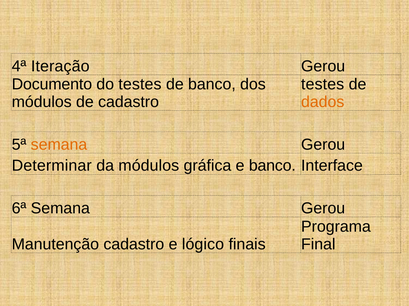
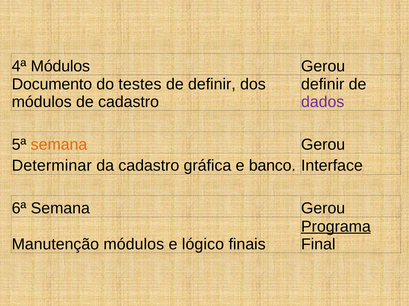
4ª Iteração: Iteração -> Módulos (60, 66)
de banco: banco -> definir (212, 84)
testes: testes -> definir (323, 84)
dados colour: orange -> purple (323, 102)
da módulos: módulos -> cadastro (149, 166)
Programa underline: none -> present (336, 227)
Manutenção cadastro: cadastro -> módulos (134, 245)
